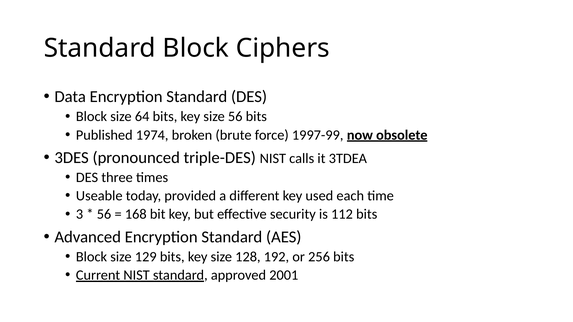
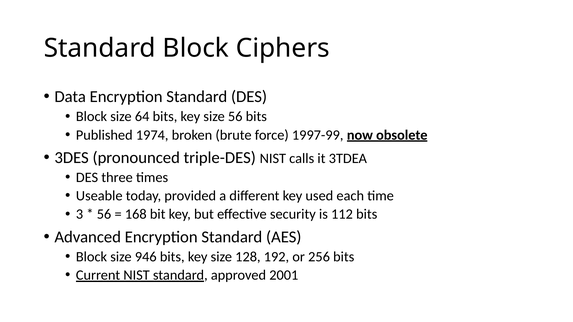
129: 129 -> 946 (146, 257)
